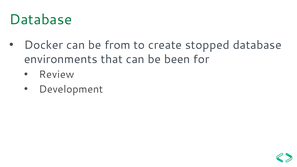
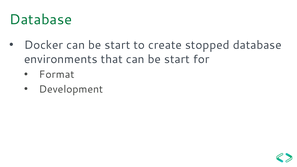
Docker can be from: from -> start (117, 45)
that can be been: been -> start (177, 59)
Review: Review -> Format (57, 75)
